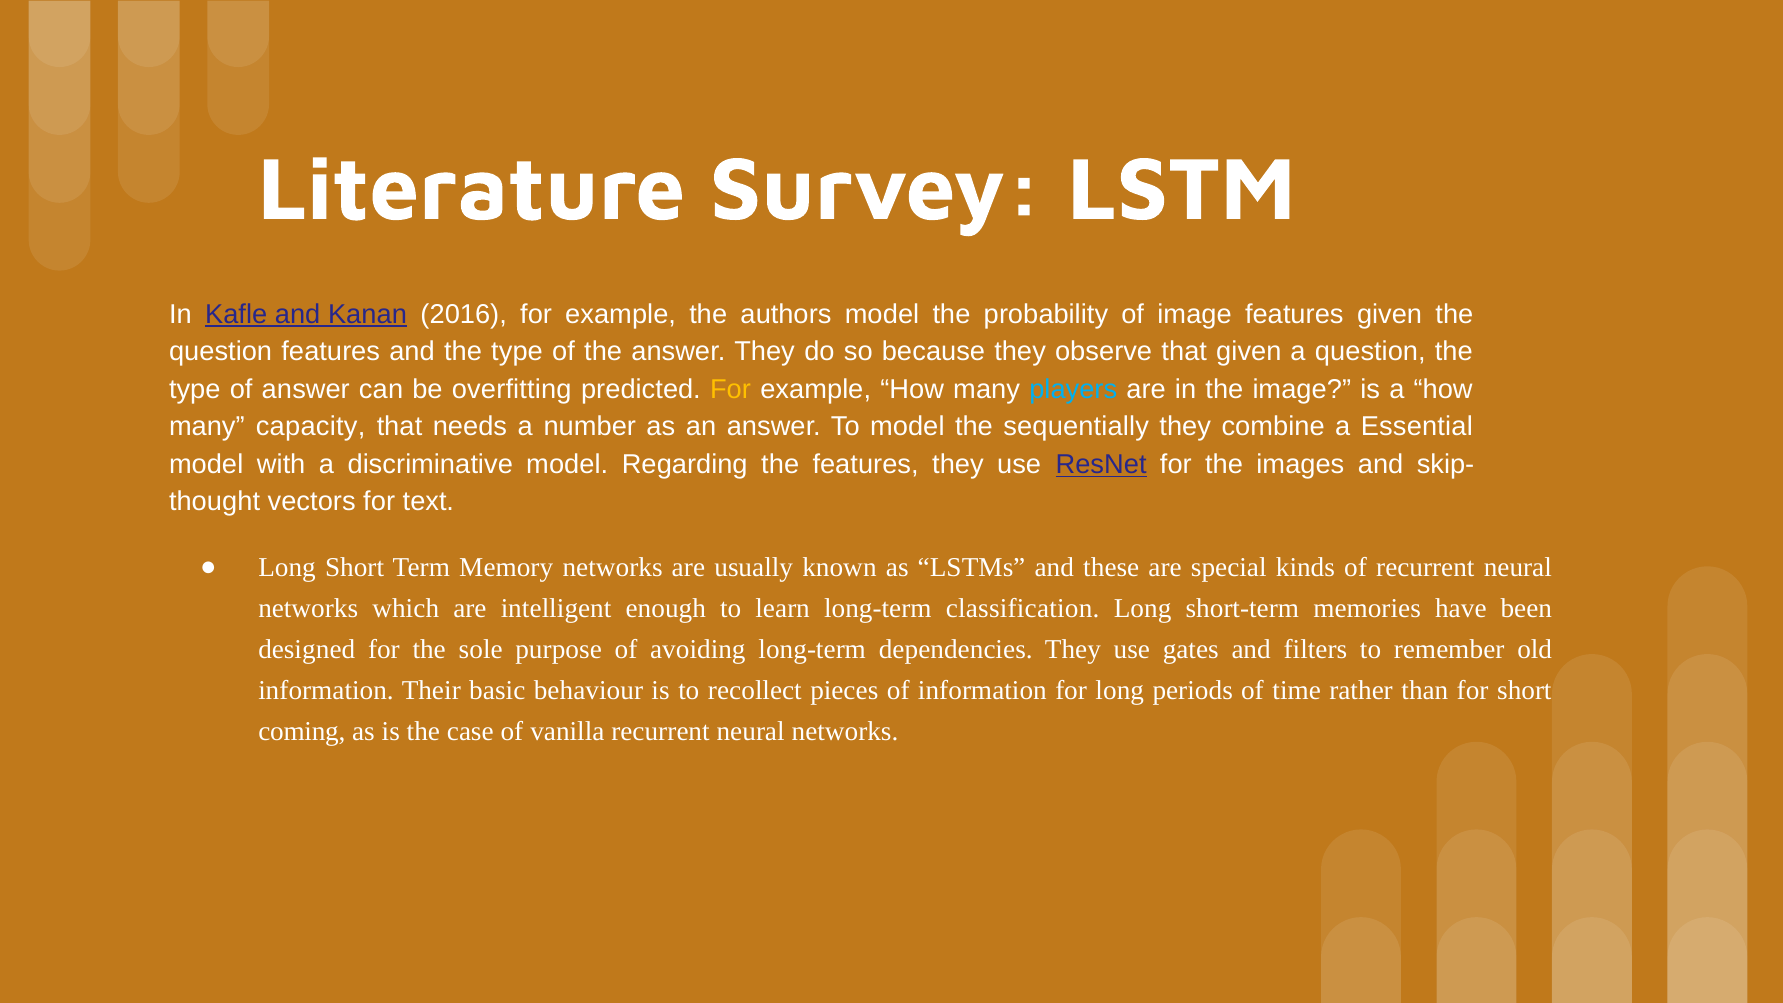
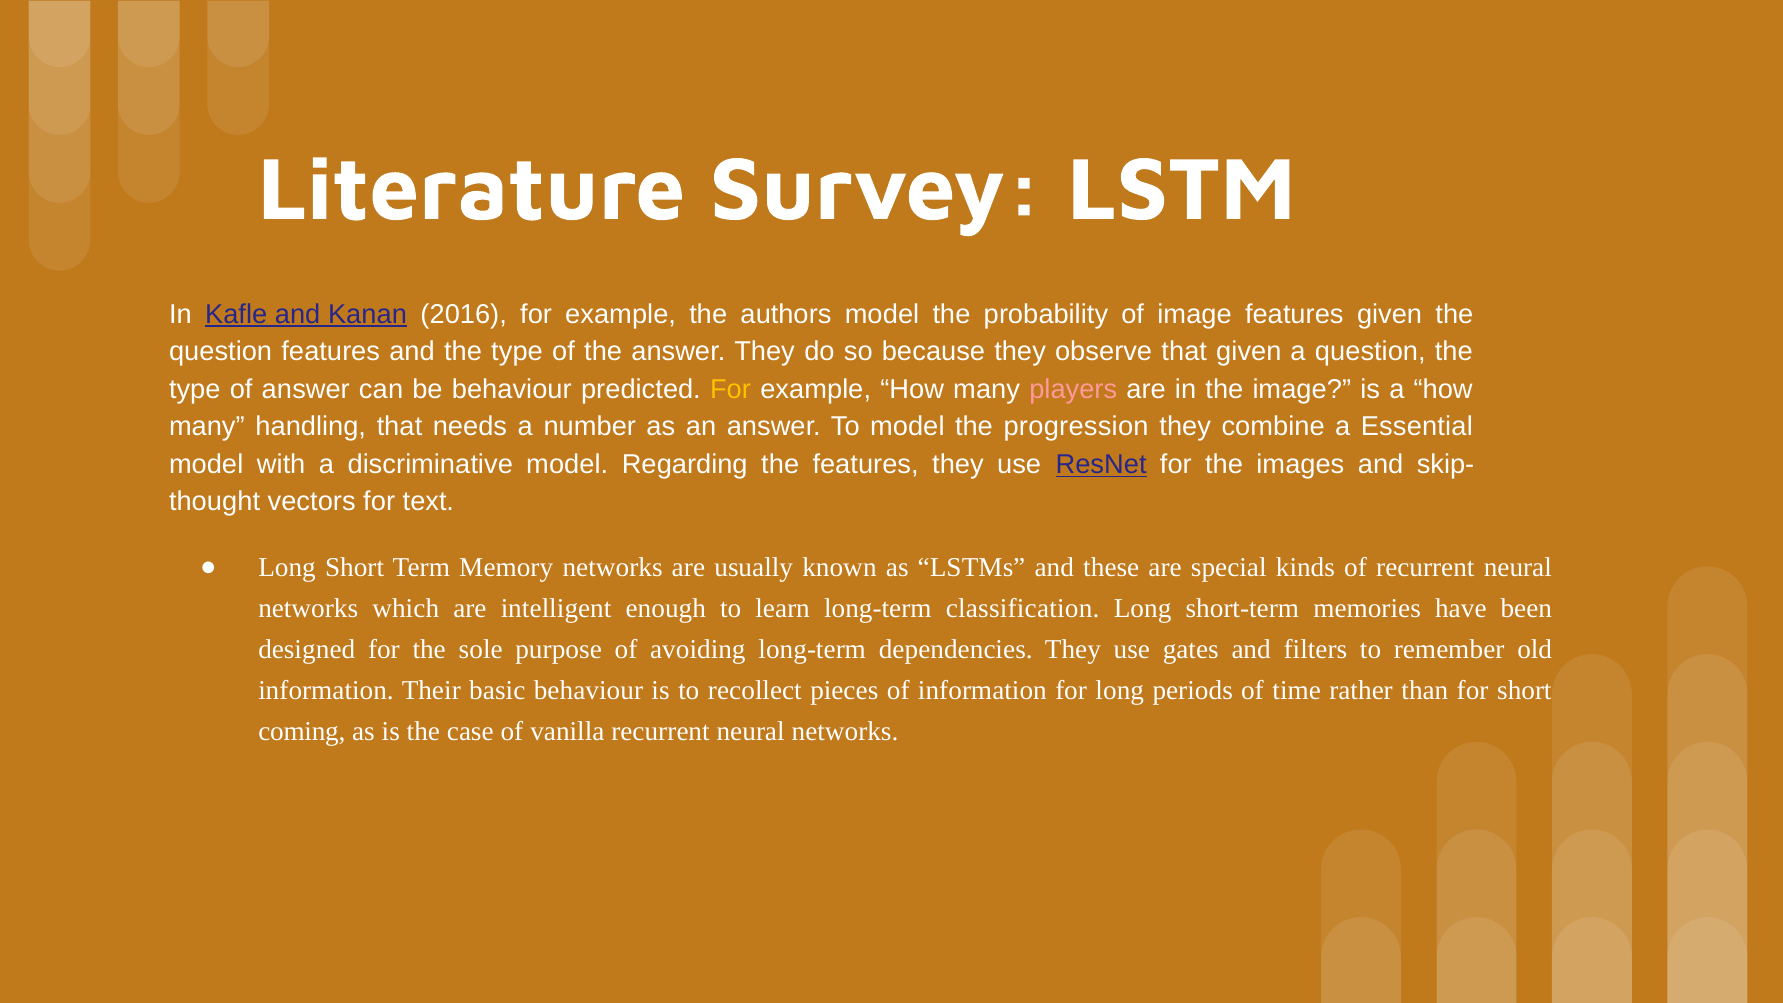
be overfitting: overfitting -> behaviour (512, 389)
players colour: light blue -> pink (1073, 389)
capacity: capacity -> handling (311, 427)
sequentially: sequentially -> progression (1076, 427)
